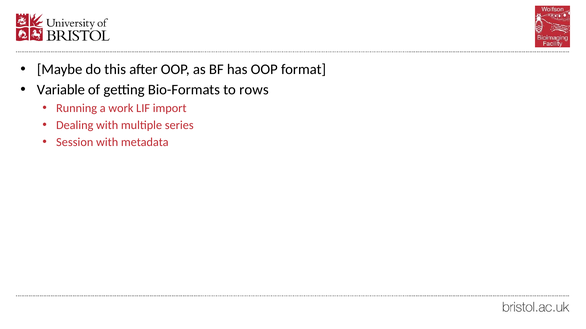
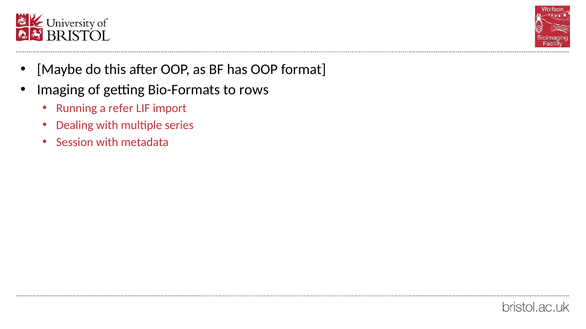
Variable: Variable -> Imaging (61, 90)
work: work -> refer (121, 108)
